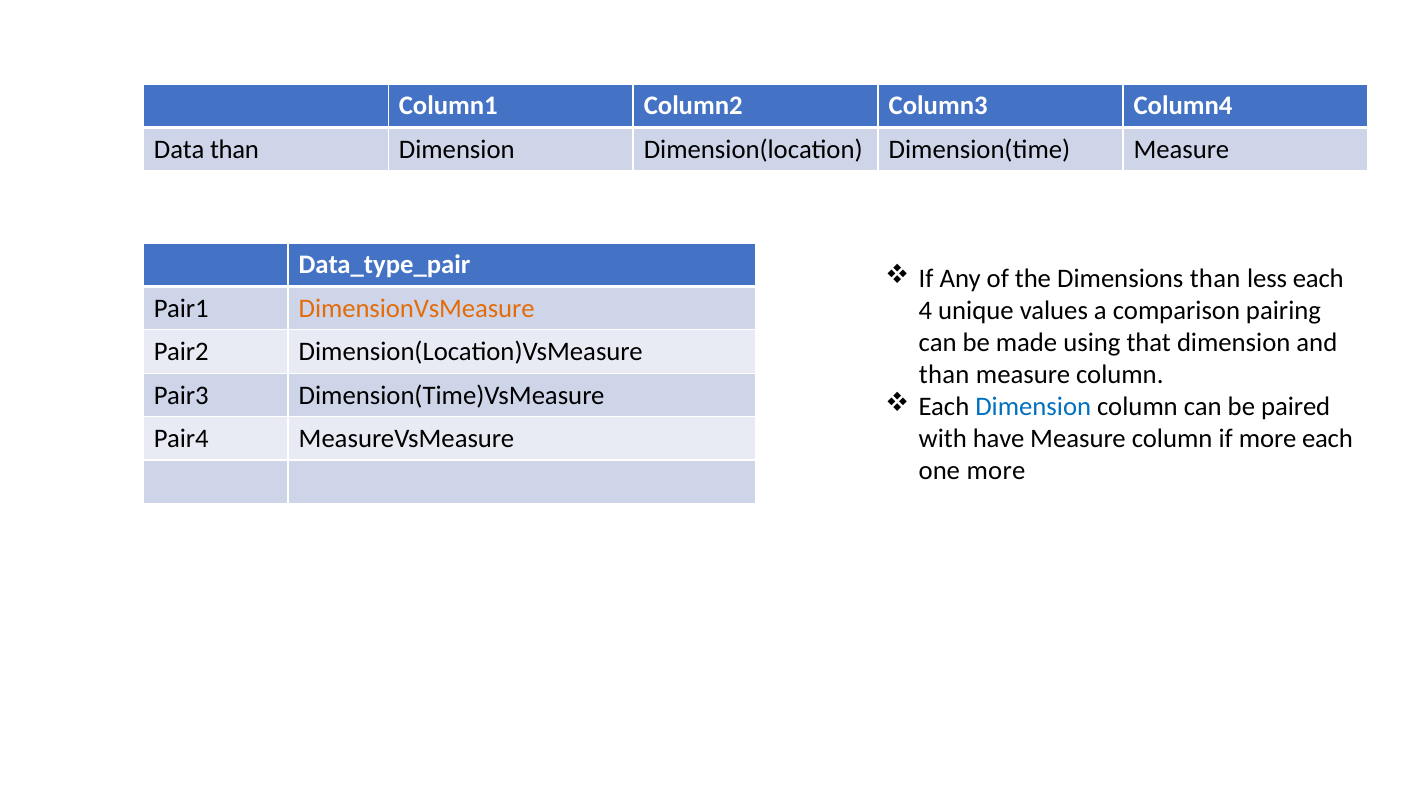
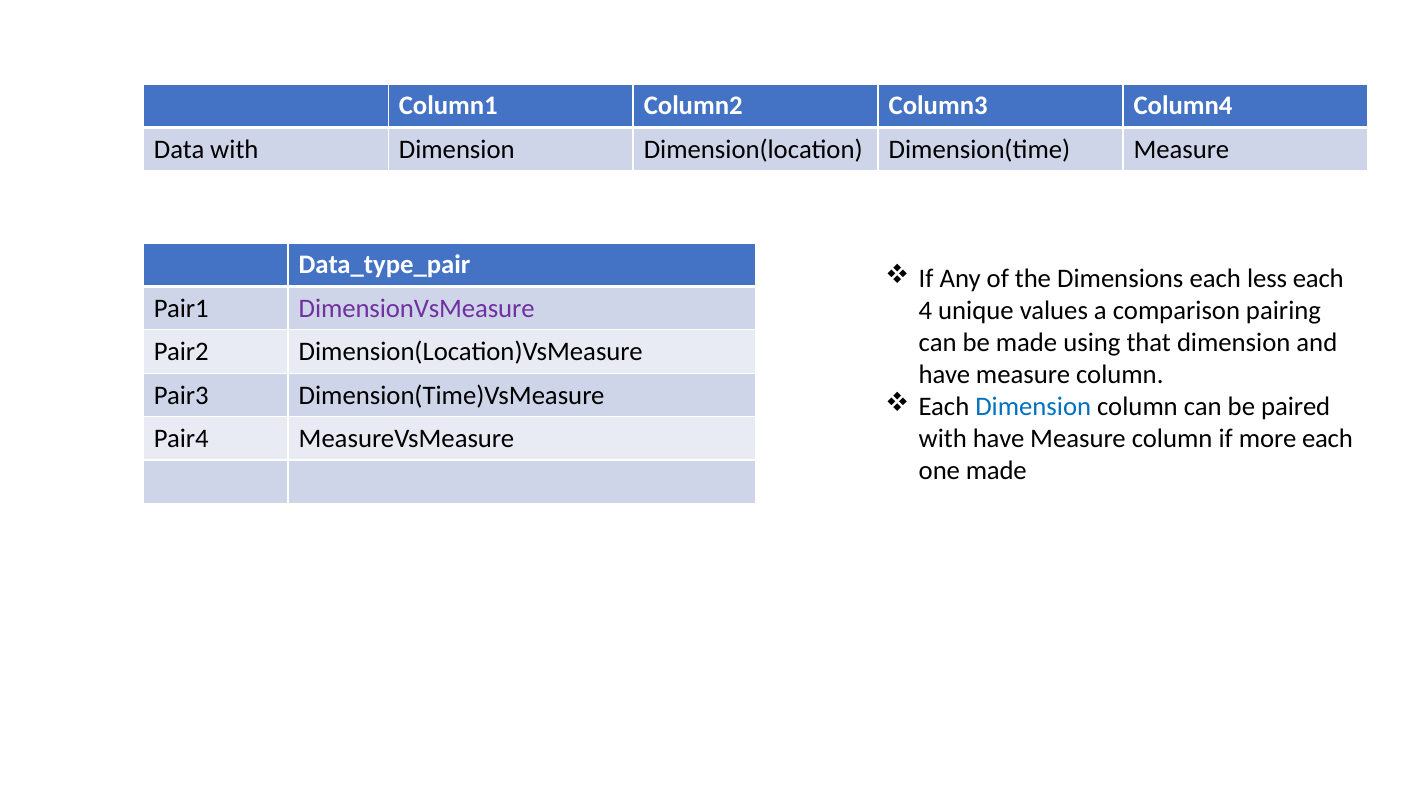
Data than: than -> with (234, 149)
Dimensions than: than -> each (1215, 278)
DimensionVsMeasure colour: orange -> purple (417, 308)
than: than -> have (944, 375)
one more: more -> made (996, 471)
